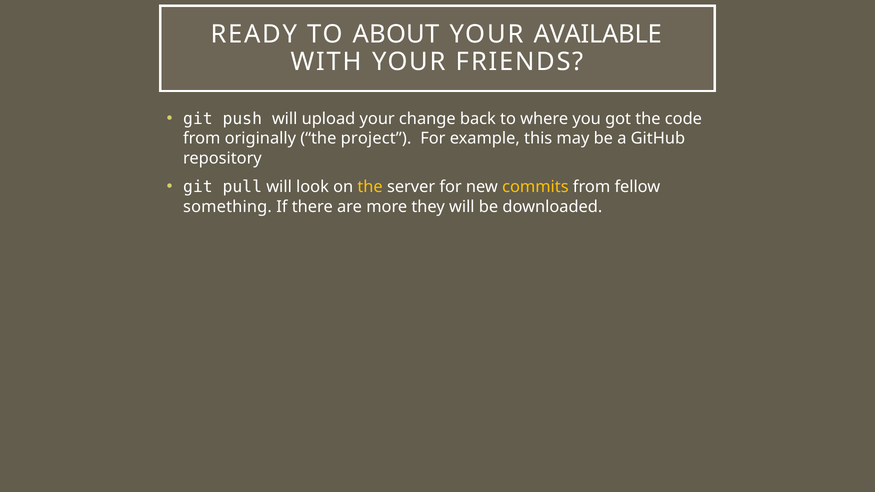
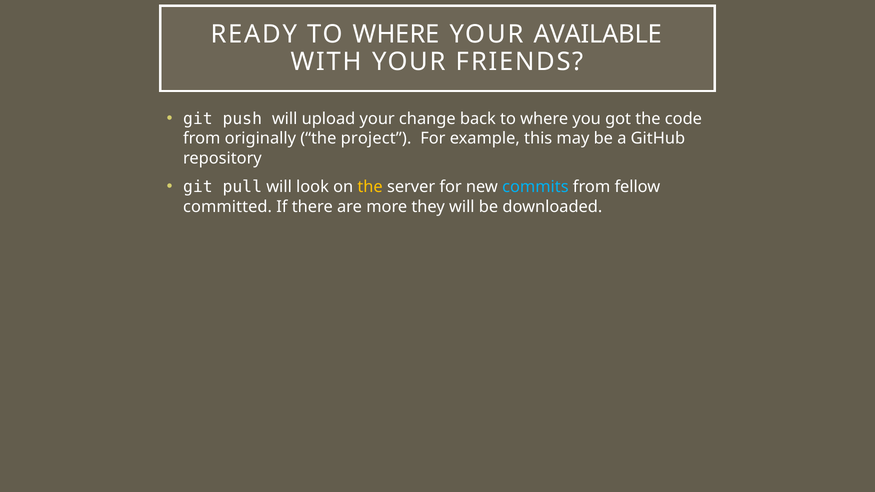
READY TO ABOUT: ABOUT -> WHERE (396, 34)
commits colour: yellow -> light blue (535, 187)
something: something -> committed (228, 207)
